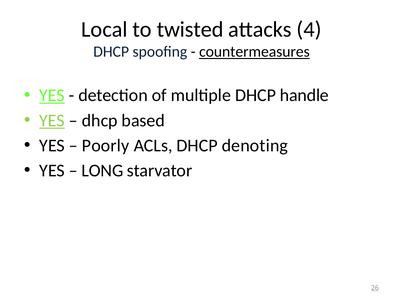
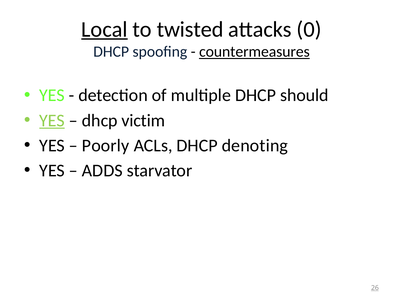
Local underline: none -> present (104, 29)
4: 4 -> 0 (309, 29)
YES underline: present -> none (52, 95)
handle: handle -> should (304, 95)
based: based -> victim (143, 121)
LONG: LONG -> ADDS (102, 171)
